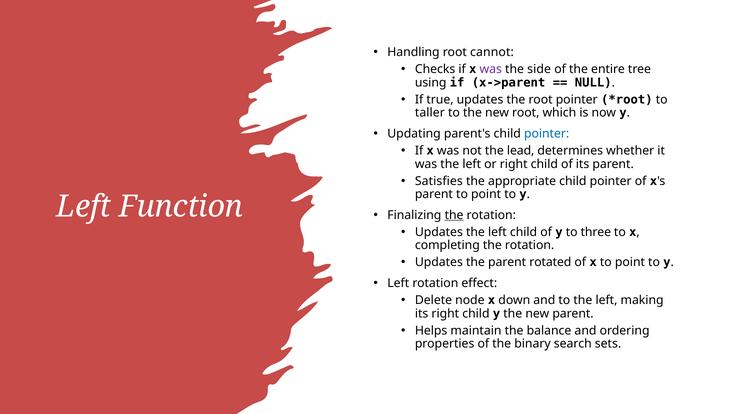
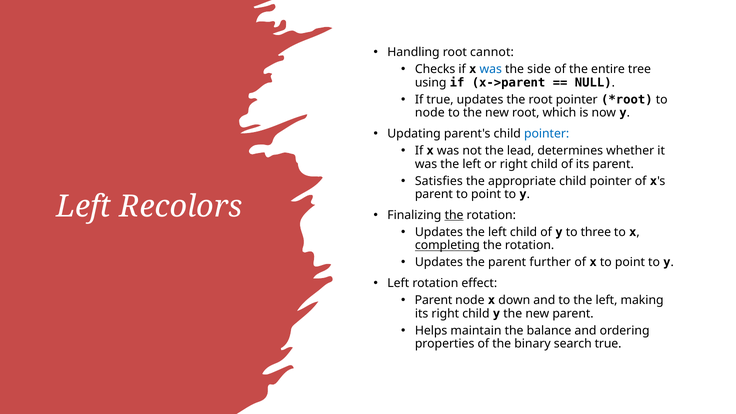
was colour: purple -> blue (491, 69)
taller: taller -> node (430, 113)
Function: Function -> Recolors (181, 207)
completing underline: none -> present (447, 245)
rotated: rotated -> further (550, 262)
Delete: Delete -> Parent (434, 300)
search sets: sets -> true (608, 344)
